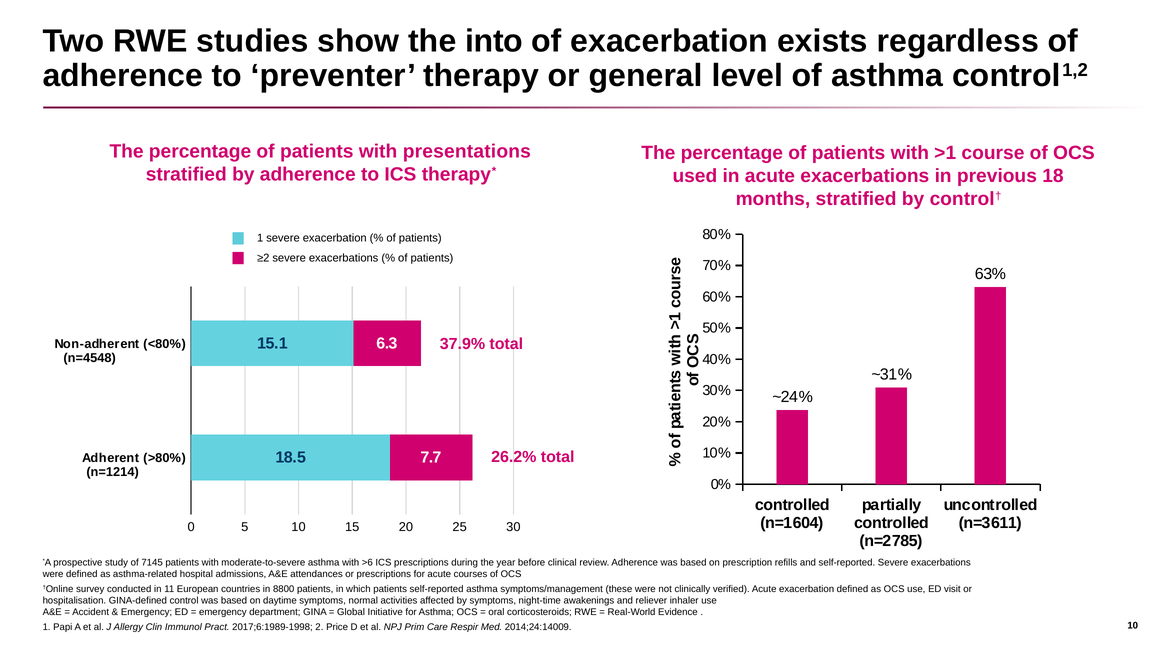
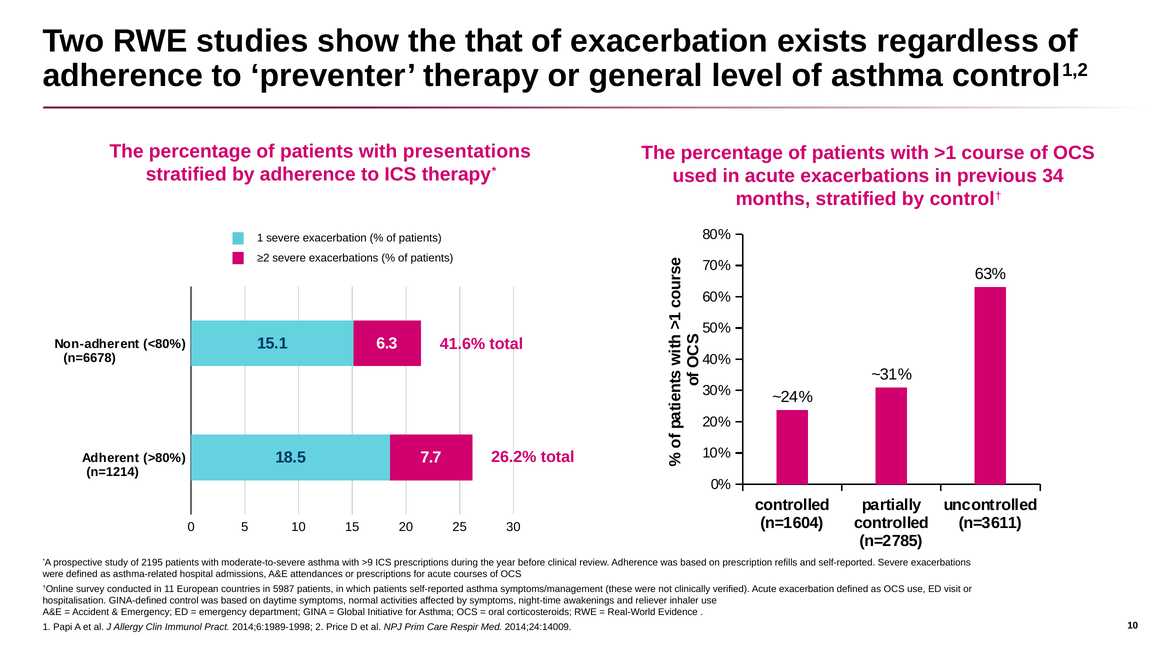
into: into -> that (494, 41)
18: 18 -> 34 (1053, 176)
37.9%: 37.9% -> 41.6% (462, 344)
n=4548: n=4548 -> n=6678 (90, 358)
7145: 7145 -> 2195 (152, 563)
>6: >6 -> >9 (367, 563)
8800: 8800 -> 5987 (284, 590)
2017;6:1989-1998: 2017;6:1989-1998 -> 2014;6:1989-1998 (272, 628)
